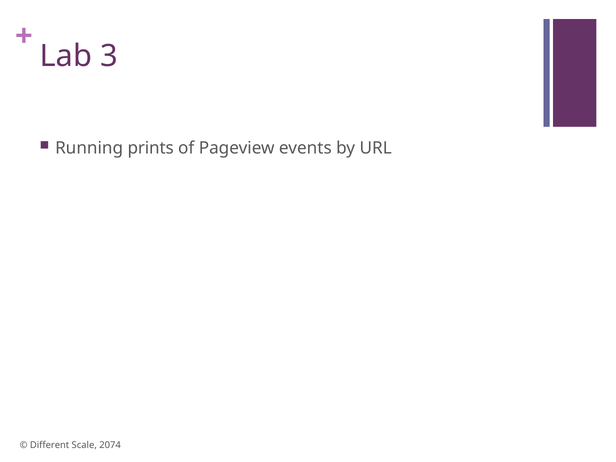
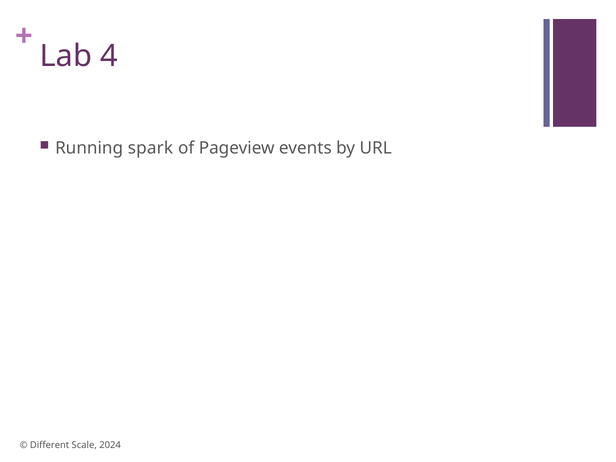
3: 3 -> 4 (109, 56)
prints: prints -> spark (150, 148)
2074: 2074 -> 2024 (110, 445)
